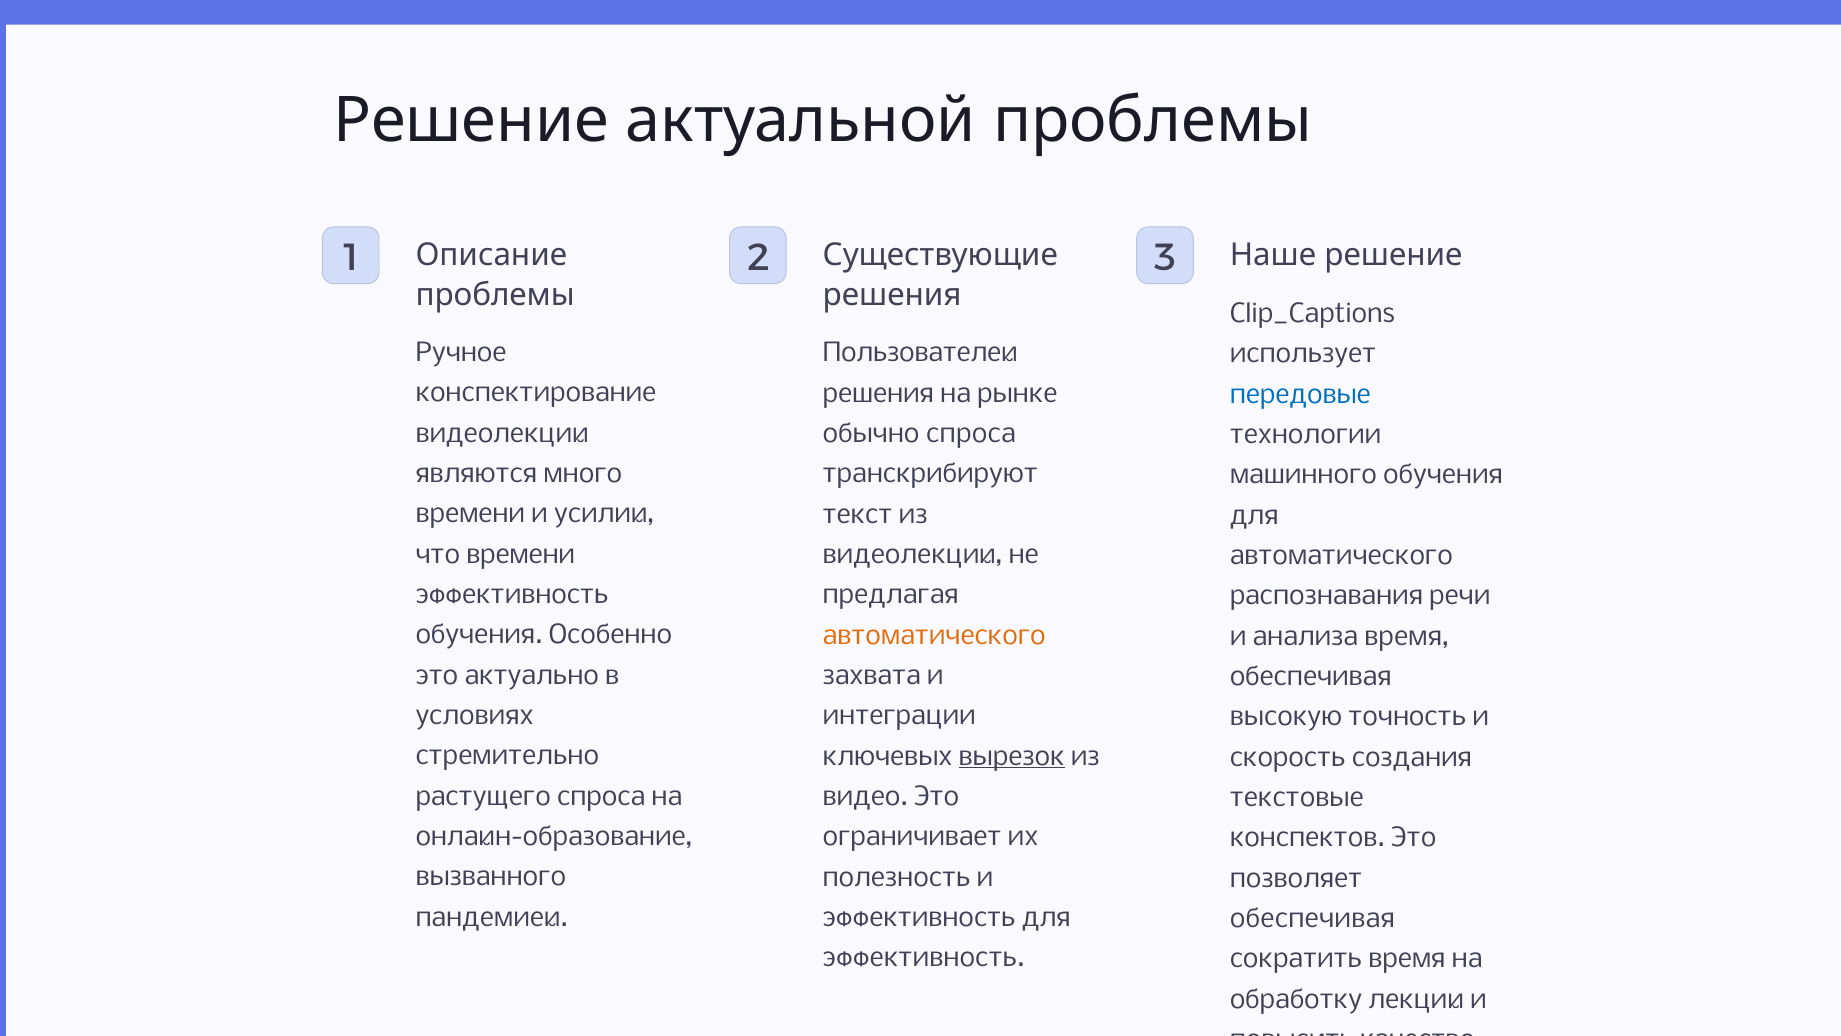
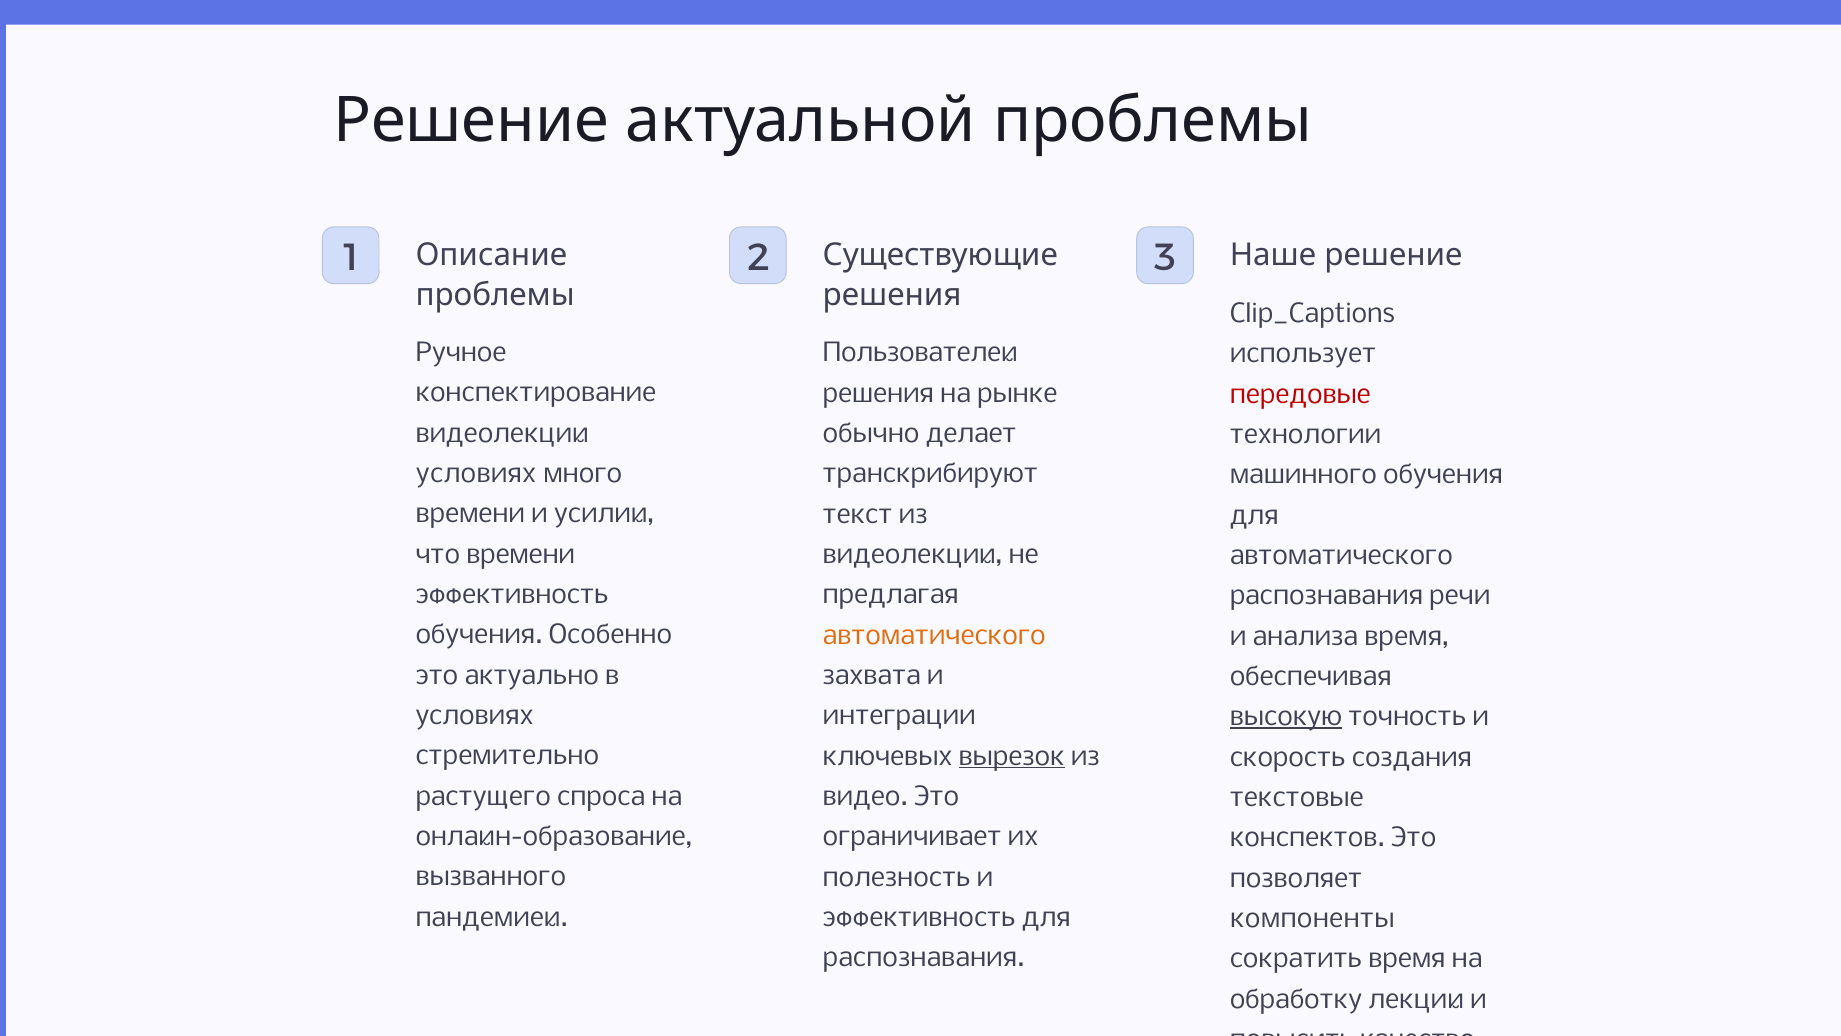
передовые colour: blue -> red (1300, 395)
обычно спроса: спроса -> делает (971, 434)
являются: являются -> условиях (476, 474)
высокую underline: none -> present (1286, 717)
обеспечивая: обеспечивая -> компоненты (1312, 919)
эффективность: эффективность -> распознавания (924, 958)
